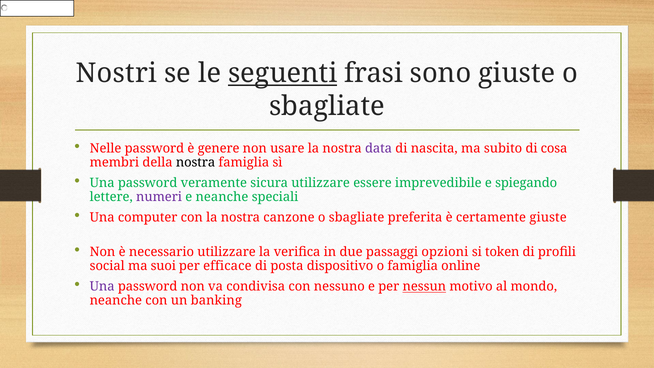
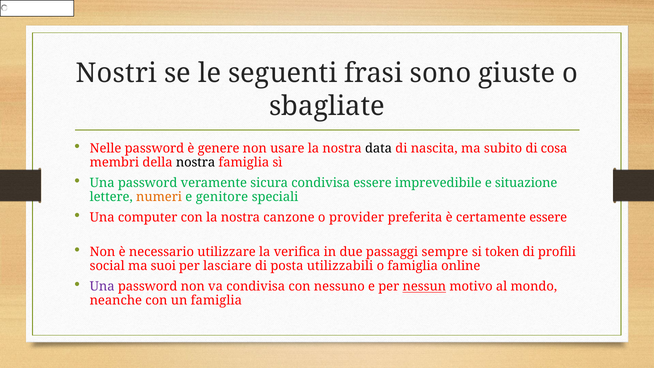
seguenti underline: present -> none (283, 73)
data colour: purple -> black (379, 148)
sicura utilizzare: utilizzare -> condivisa (321, 183)
spiegando: spiegando -> situazione (526, 183)
numeri colour: purple -> orange (159, 197)
e neanche: neanche -> genitore (222, 197)
canzone o sbagliate: sbagliate -> provider (357, 217)
certamente giuste: giuste -> essere (548, 217)
opzioni: opzioni -> sempre (445, 252)
efficace: efficace -> lasciare (227, 266)
dispositivo: dispositivo -> utilizzabili (340, 266)
un banking: banking -> famiglia (216, 301)
